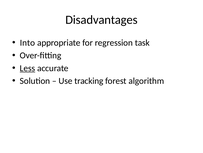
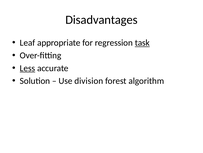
Into: Into -> Leaf (27, 43)
task underline: none -> present (142, 43)
tracking: tracking -> division (89, 80)
